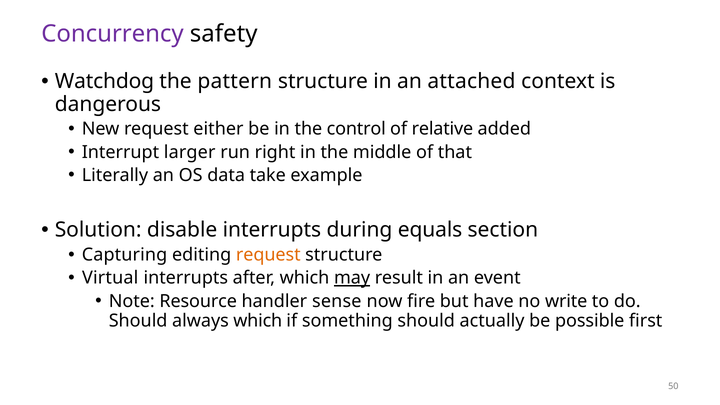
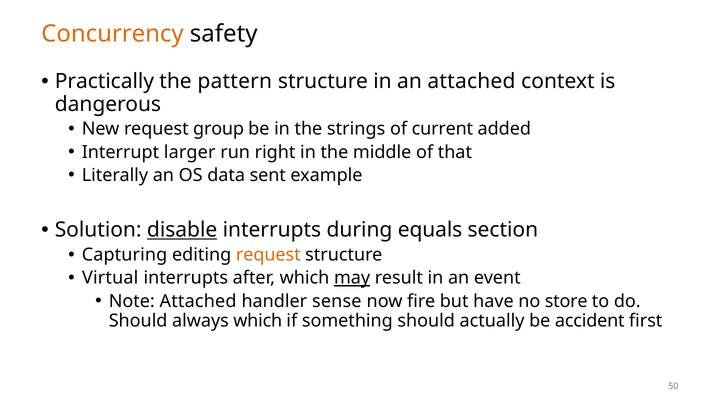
Concurrency colour: purple -> orange (112, 34)
Watchdog: Watchdog -> Practically (104, 81)
either: either -> group (219, 129)
control: control -> strings (356, 129)
relative: relative -> current (442, 129)
take: take -> sent (268, 175)
disable underline: none -> present (182, 230)
Note Resource: Resource -> Attached (198, 301)
write: write -> store (566, 301)
possible: possible -> accident (590, 321)
